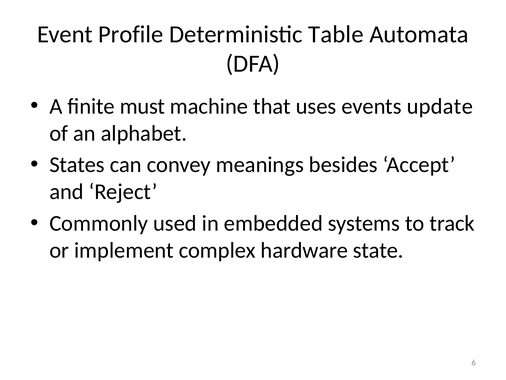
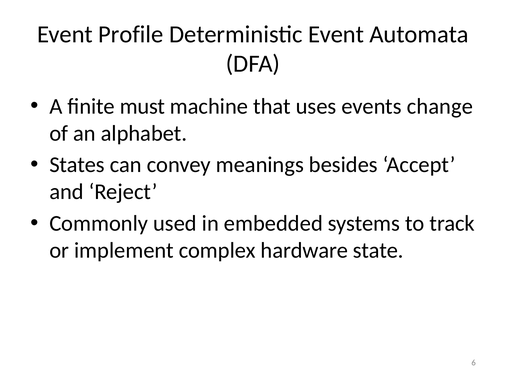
Deterministic Table: Table -> Event (336, 34)
update: update -> change (440, 106)
